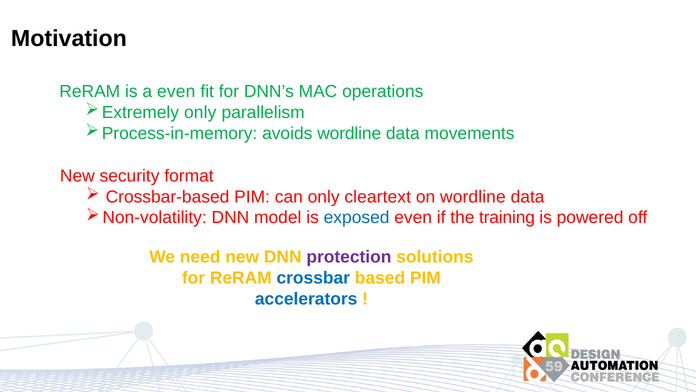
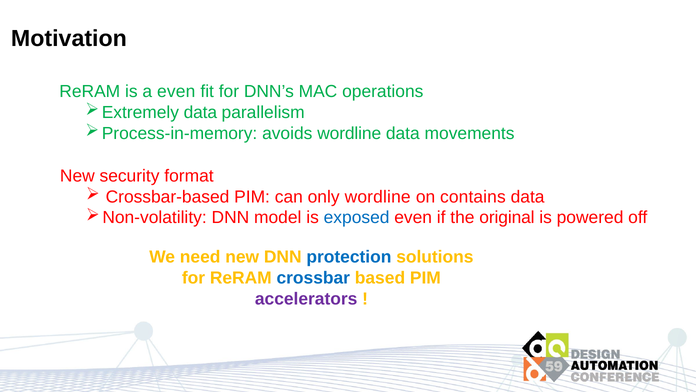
only: only -> data (200, 112)
only cleartext: cleartext -> wordline (378, 197)
on wordline: wordline -> contains (473, 197)
training: training -> original (507, 217)
protection colour: purple -> blue (349, 257)
accelerators colour: blue -> purple (306, 299)
